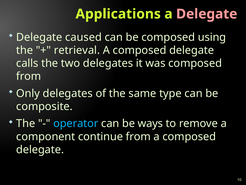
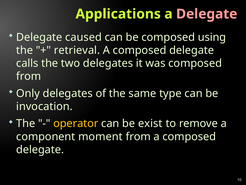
composite: composite -> invocation (44, 106)
operator colour: light blue -> yellow (76, 123)
ways: ways -> exist (150, 123)
continue: continue -> moment (100, 136)
